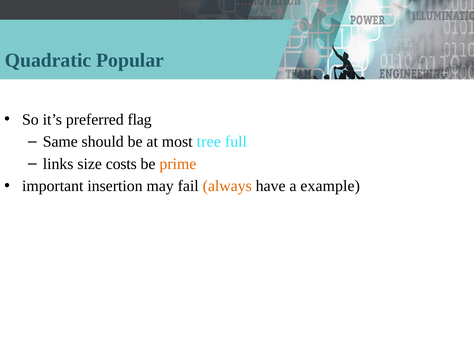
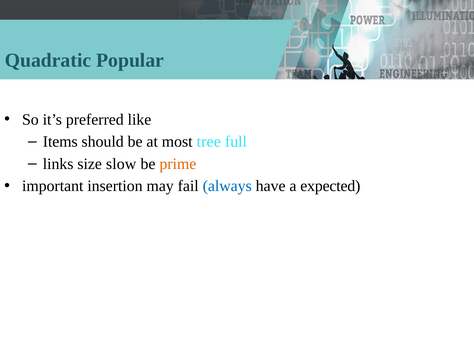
flag: flag -> like (139, 119)
Same: Same -> Items (60, 142)
costs: costs -> slow (121, 164)
always colour: orange -> blue (227, 186)
example: example -> expected (330, 186)
